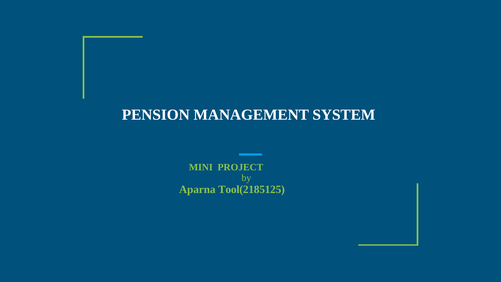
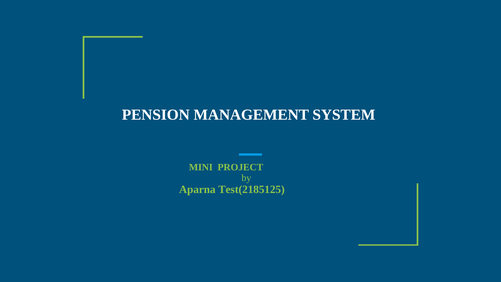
Tool(2185125: Tool(2185125 -> Test(2185125 (251, 189)
